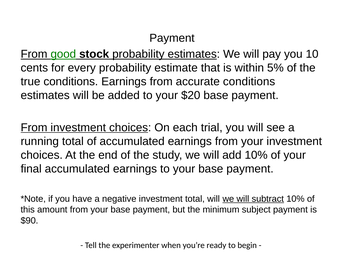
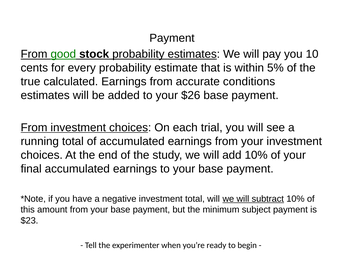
true conditions: conditions -> calculated (71, 82)
$20: $20 -> $26 (191, 95)
$90: $90 -> $23 (29, 221)
